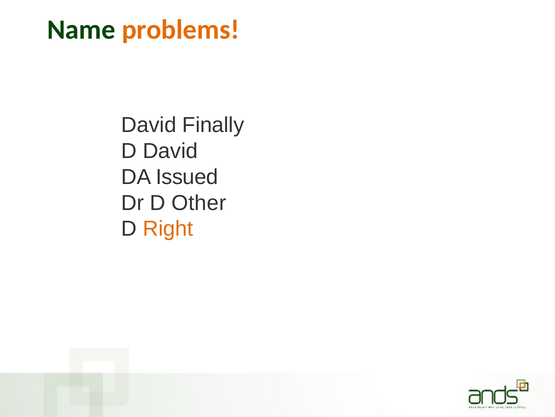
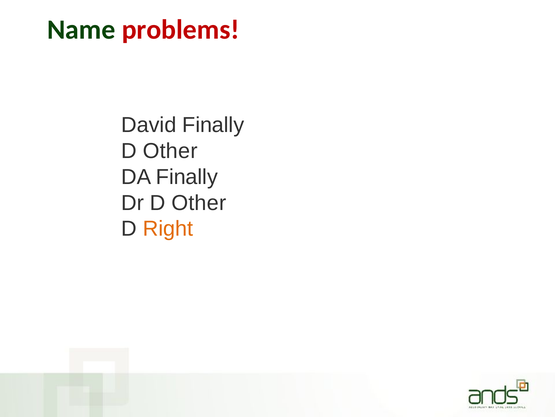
problems colour: orange -> red (181, 29)
David: David -> Other (170, 151)
DA Issued: Issued -> Finally (187, 177)
